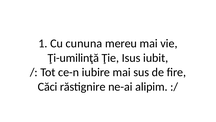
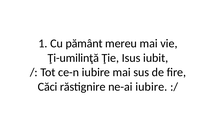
cununa: cununa -> pământ (84, 43)
ne-ai alipim: alipim -> iubire (151, 86)
